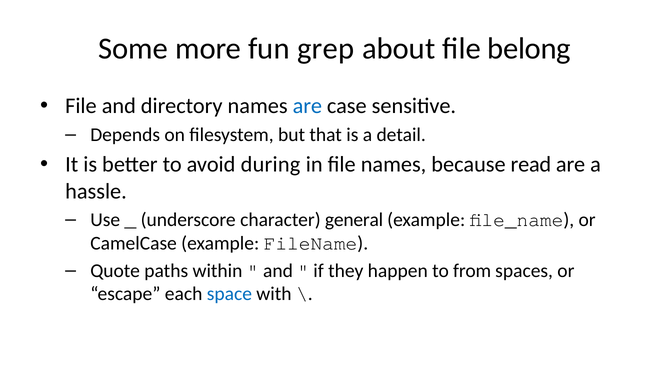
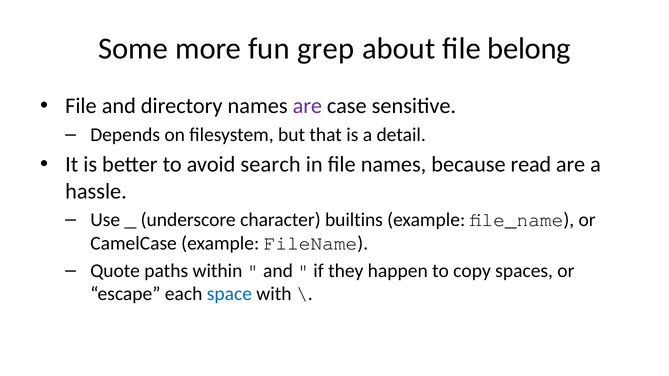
are colour: blue -> purple (307, 106)
during: during -> search (271, 165)
general: general -> builtins (354, 220)
from: from -> copy (472, 271)
